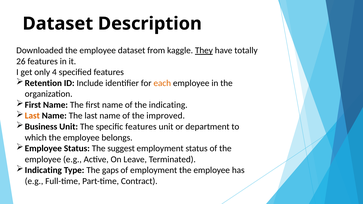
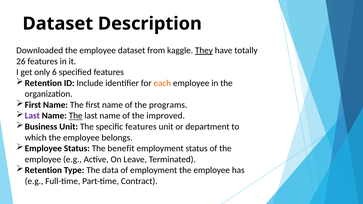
4: 4 -> 6 (54, 72)
the indicating: indicating -> programs (168, 105)
Last colour: orange -> purple (32, 116)
The underline: none -> present (76, 116)
suggest: suggest -> benefit (121, 149)
Indicating: Indicating -> Retention (43, 170)
gaps: gaps -> data (110, 170)
